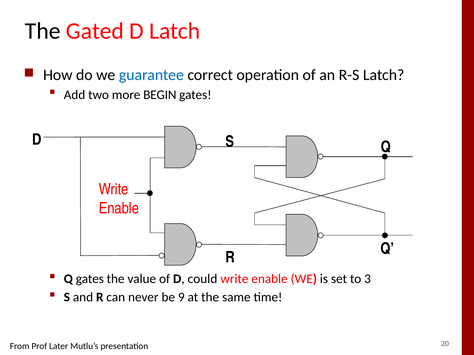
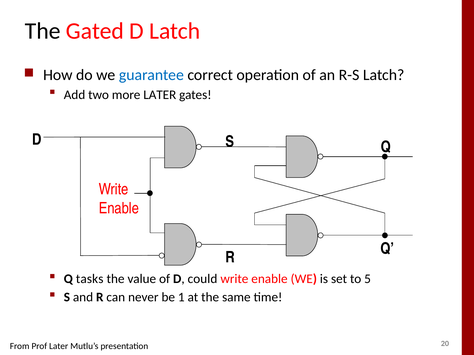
more BEGIN: BEGIN -> LATER (160, 95)
Q gates: gates -> tasks (90, 279)
3: 3 -> 5 (368, 279)
9: 9 -> 1 (181, 298)
